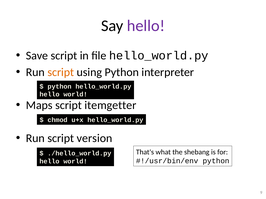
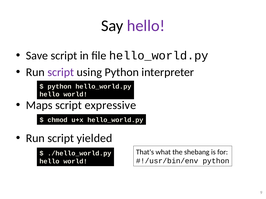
script colour: orange -> purple (61, 72)
itemgetter: itemgetter -> expressive (110, 105)
version: version -> yielded (95, 139)
